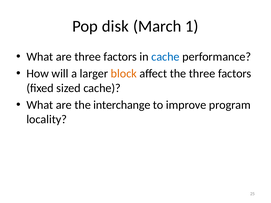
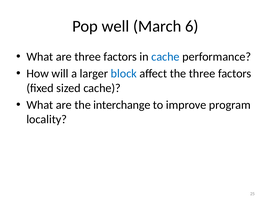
disk: disk -> well (115, 26)
1: 1 -> 6 (192, 26)
block colour: orange -> blue (124, 74)
